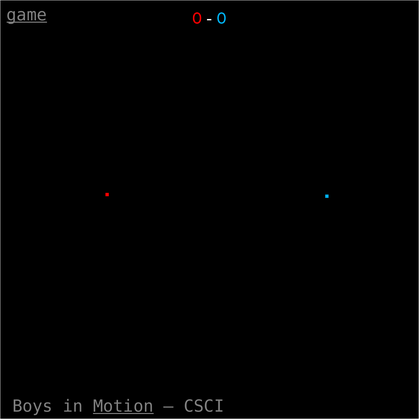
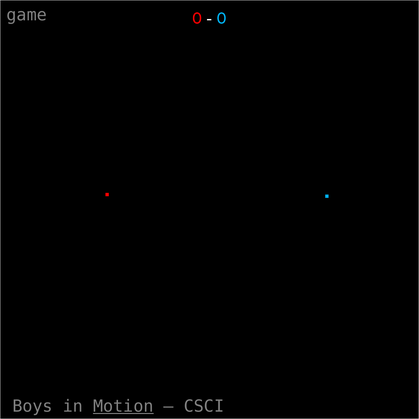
game underline: present -> none (27, 15)
